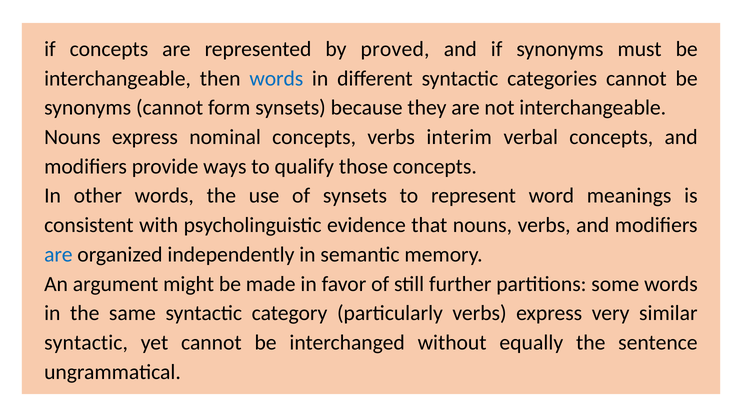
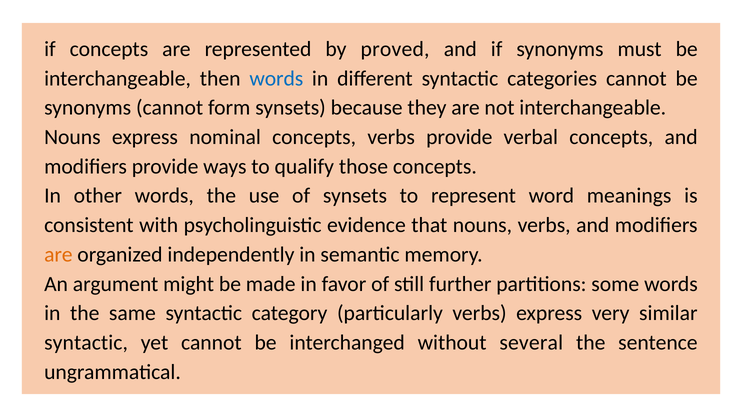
verbs interim: interim -> provide (459, 137)
are colour: blue -> orange (58, 255)
equally: equally -> several (531, 343)
